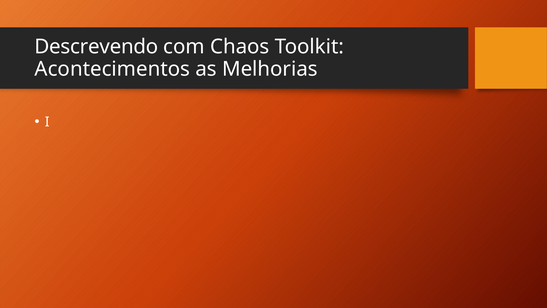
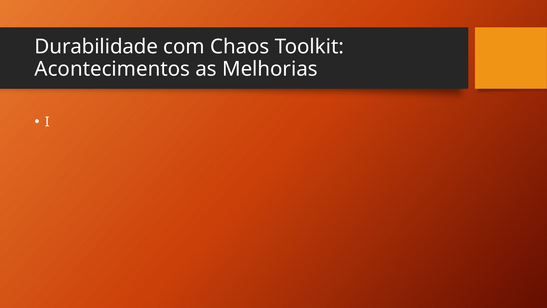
Descrevendo: Descrevendo -> Durabilidade (96, 47)
